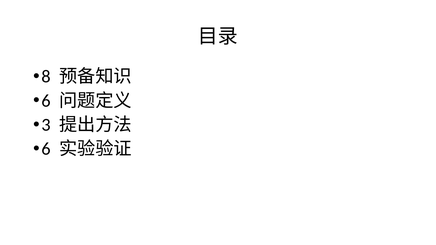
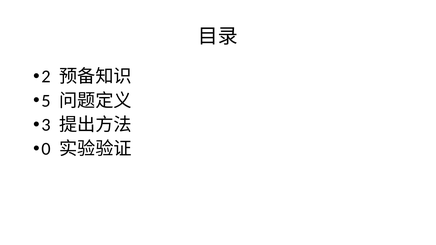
8: 8 -> 2 (46, 77)
6: 6 -> 5 (46, 101)
6: 6 -> 0 (46, 149)
